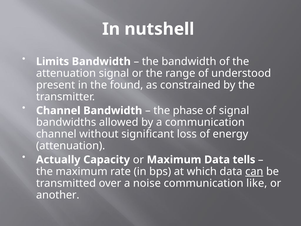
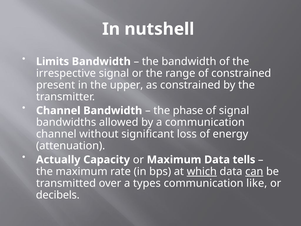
attenuation: attenuation -> irrespective (66, 73)
of understood: understood -> constrained (241, 73)
found: found -> upper (127, 85)
which underline: none -> present (202, 171)
noise: noise -> types (147, 183)
another: another -> decibels (58, 195)
